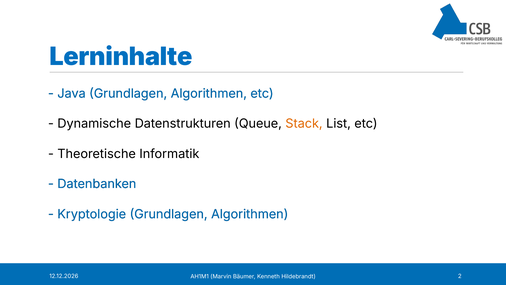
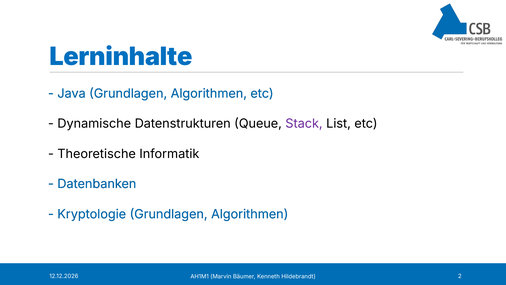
Stack colour: orange -> purple (304, 124)
